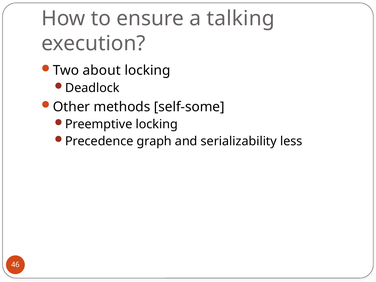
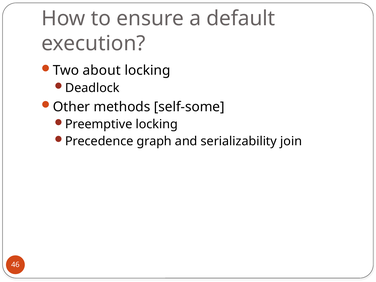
talking: talking -> default (241, 18)
less: less -> join (291, 141)
